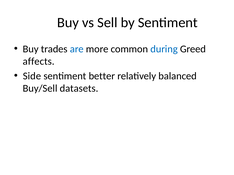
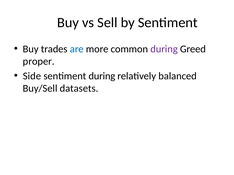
during colour: blue -> purple (164, 49)
affects: affects -> proper (39, 62)
sentiment better: better -> during (102, 76)
